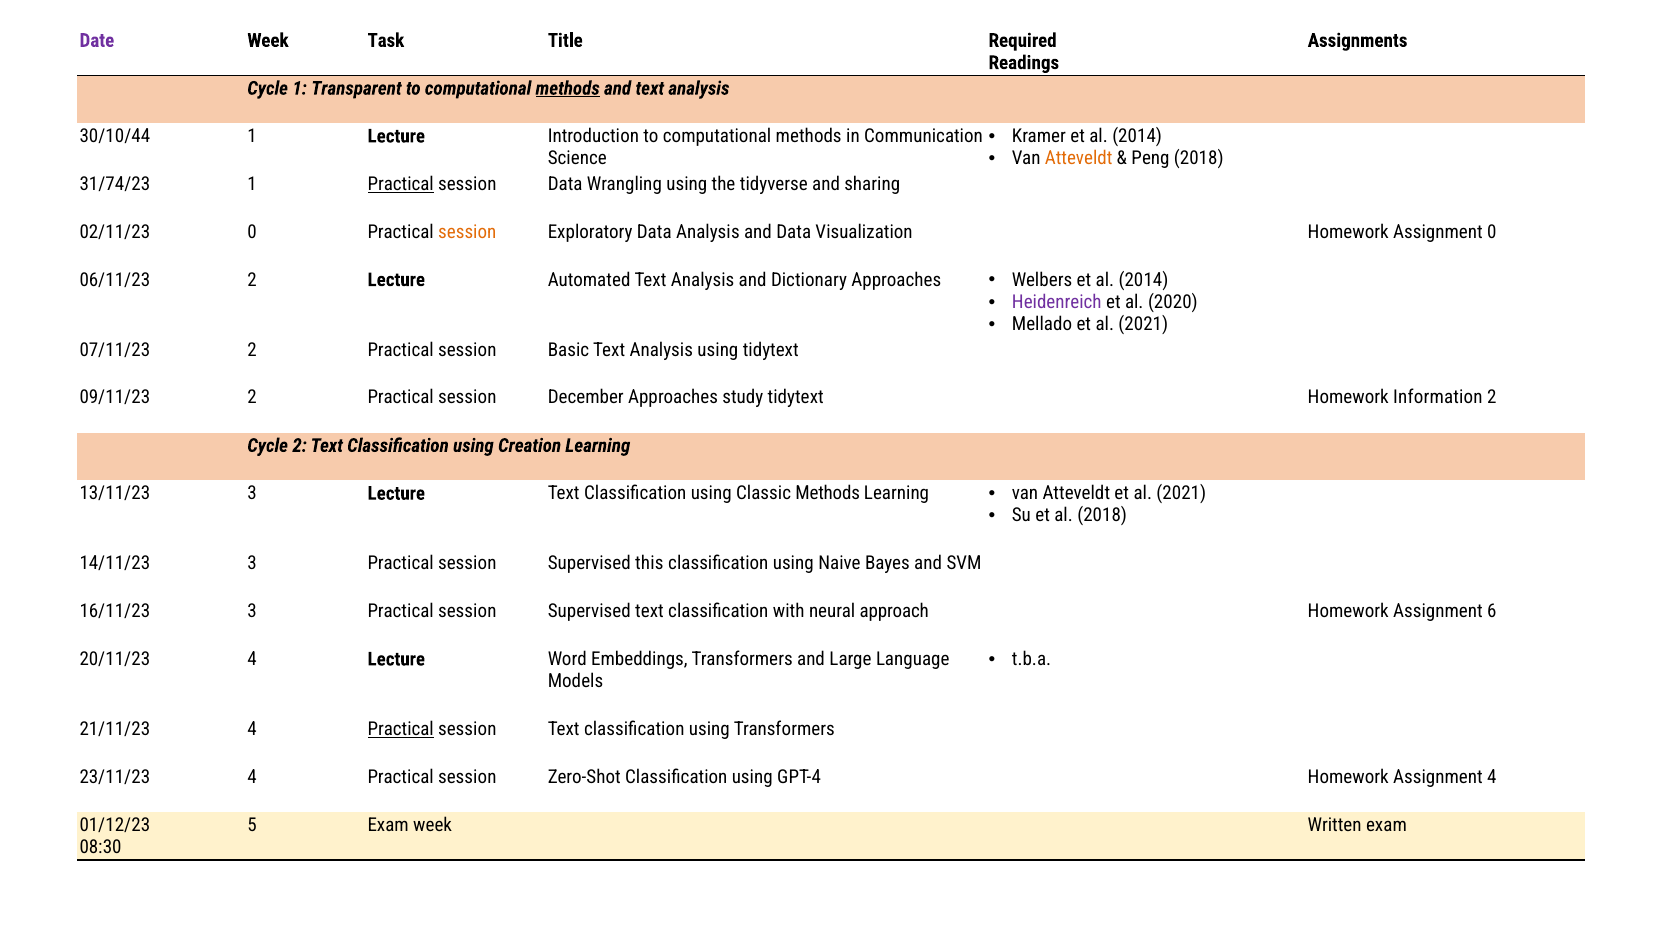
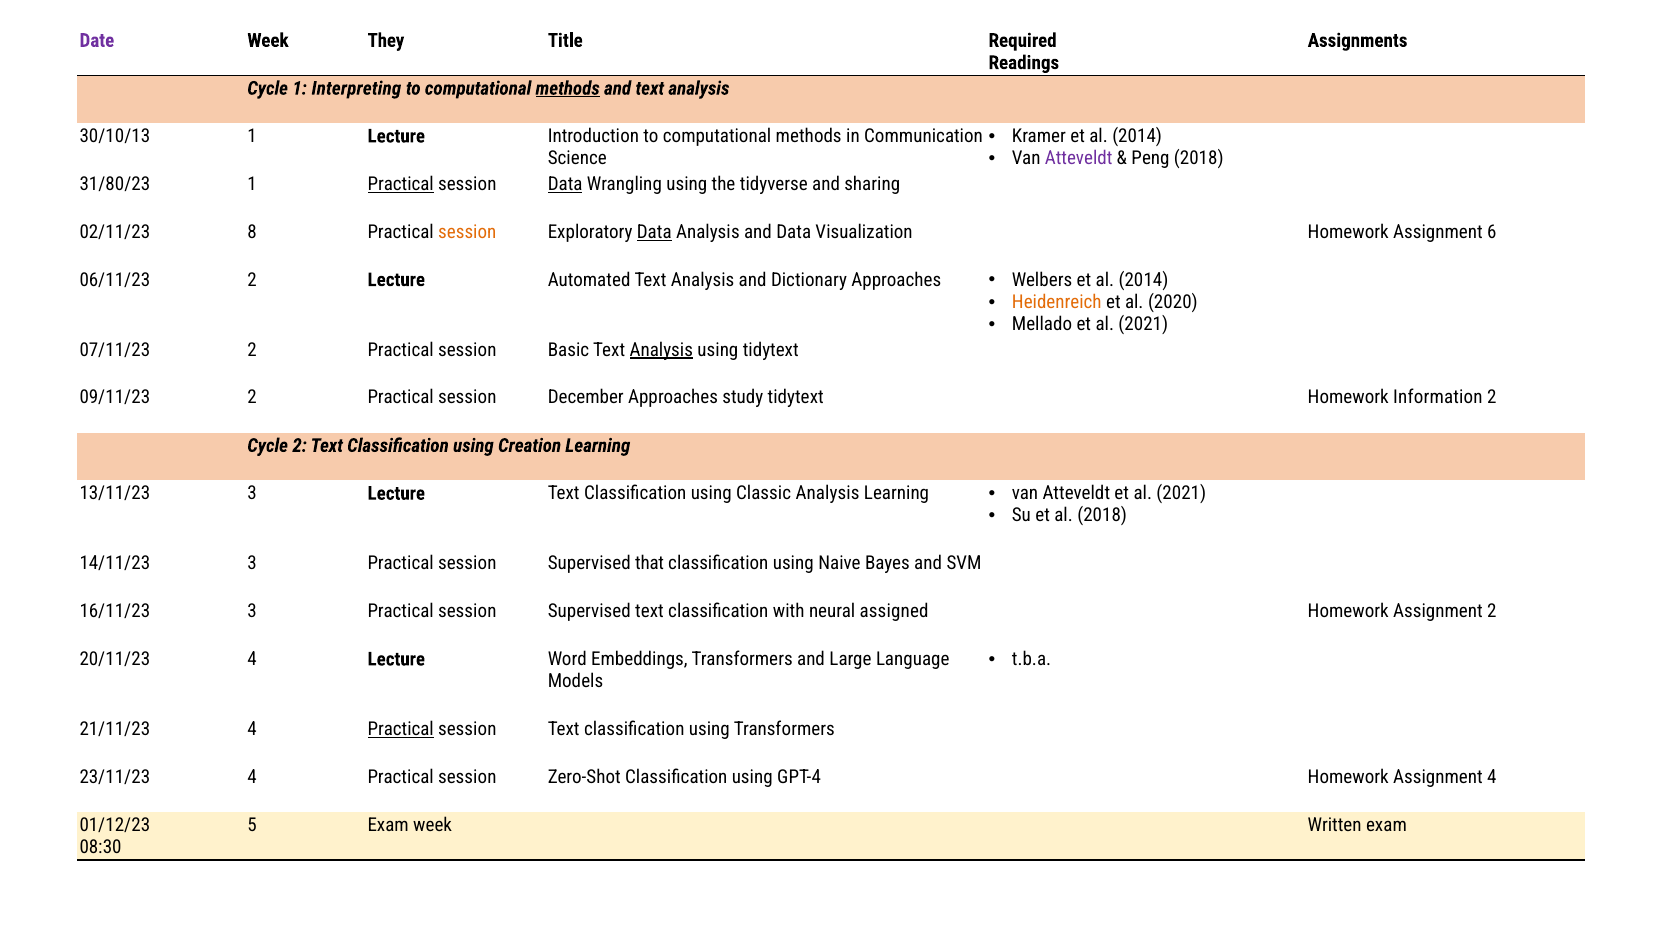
Task: Task -> They (386, 40)
Transparent: Transparent -> Interpreting (356, 88)
30/10/44: 30/10/44 -> 30/10/13 (115, 136)
Atteveldt colour: orange -> purple (1079, 158)
31/74/23: 31/74/23 -> 31/80/23 (115, 184)
Data underline: none -> present (565, 184)
02/11/23 0: 0 -> 8 (252, 232)
Data underline: none -> present (654, 232)
Assignment 0: 0 -> 6 (1492, 232)
Heidenreich colour: purple -> orange (1057, 302)
Analysis underline: none -> present (661, 350)
Classic Methods: Methods -> Analysis (828, 493)
this: this -> that (650, 563)
approach: approach -> assigned (894, 611)
Assignment 6: 6 -> 2 (1492, 611)
